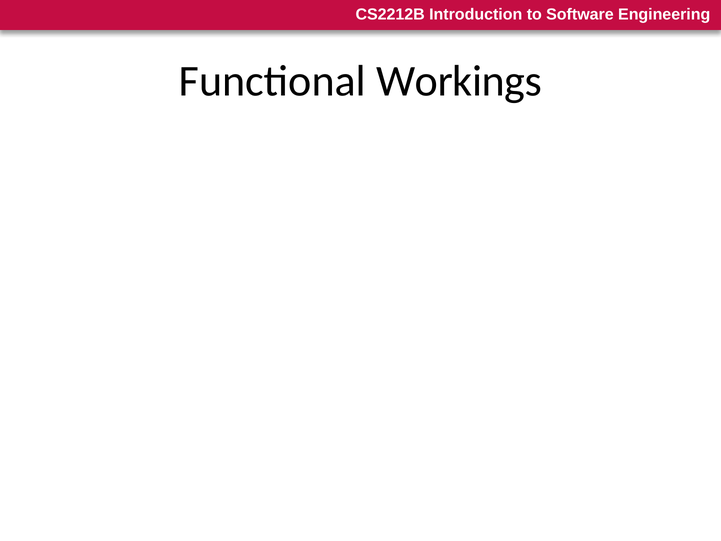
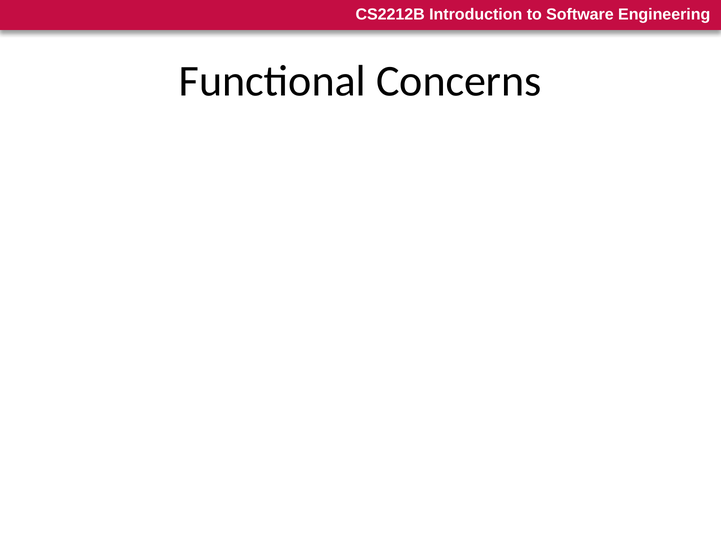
Workings: Workings -> Concerns (459, 81)
